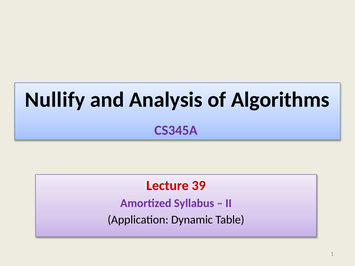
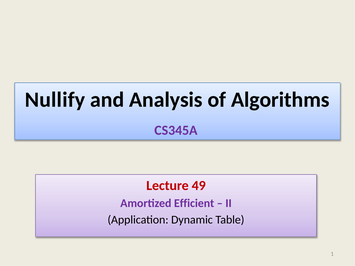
39: 39 -> 49 (199, 186)
Syllabus: Syllabus -> Efficient (194, 203)
